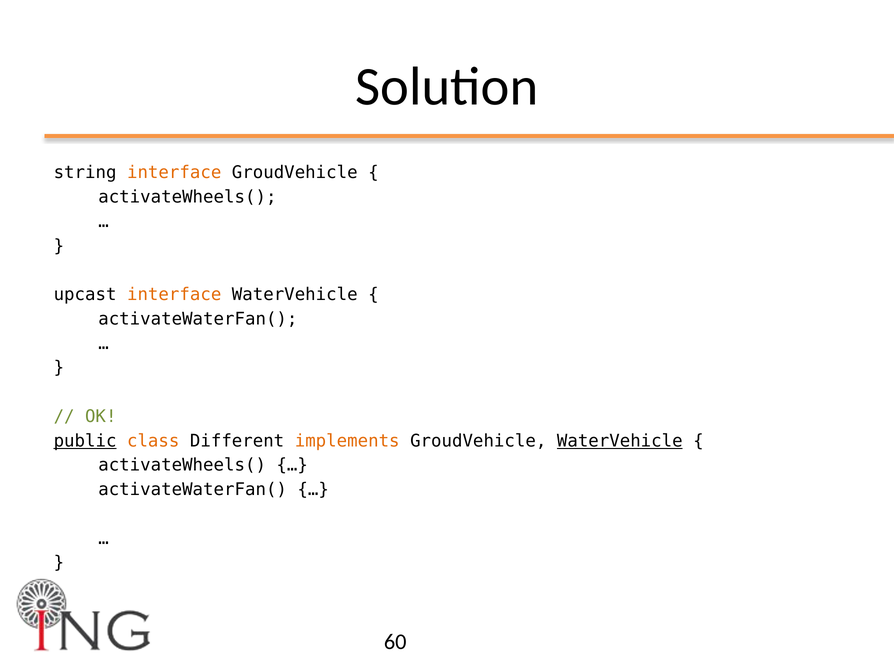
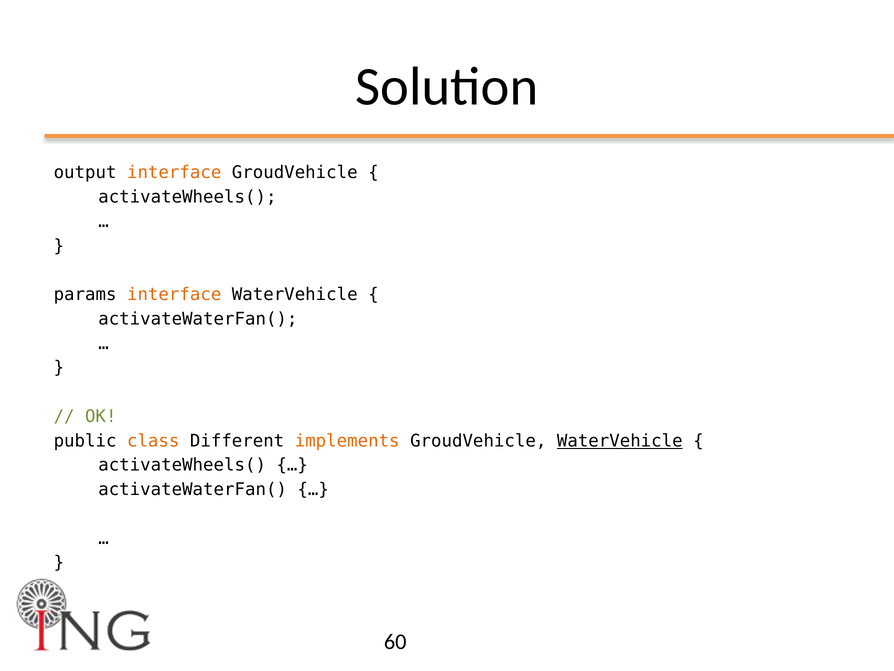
string: string -> output (85, 173)
upcast: upcast -> params (85, 294)
public underline: present -> none (85, 440)
